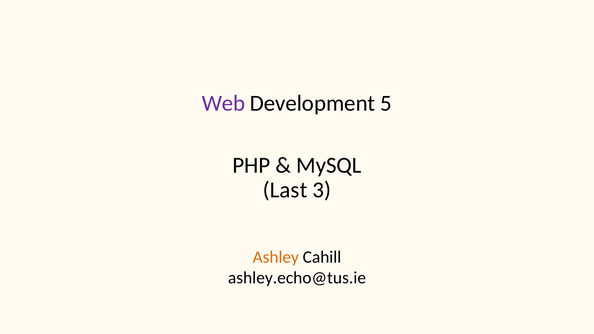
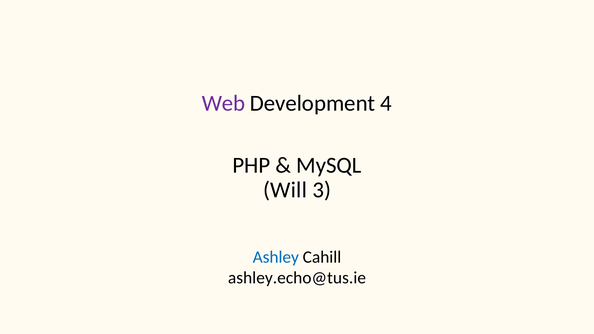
5: 5 -> 4 (386, 103)
Last: Last -> Will (285, 190)
Ashley colour: orange -> blue (276, 257)
